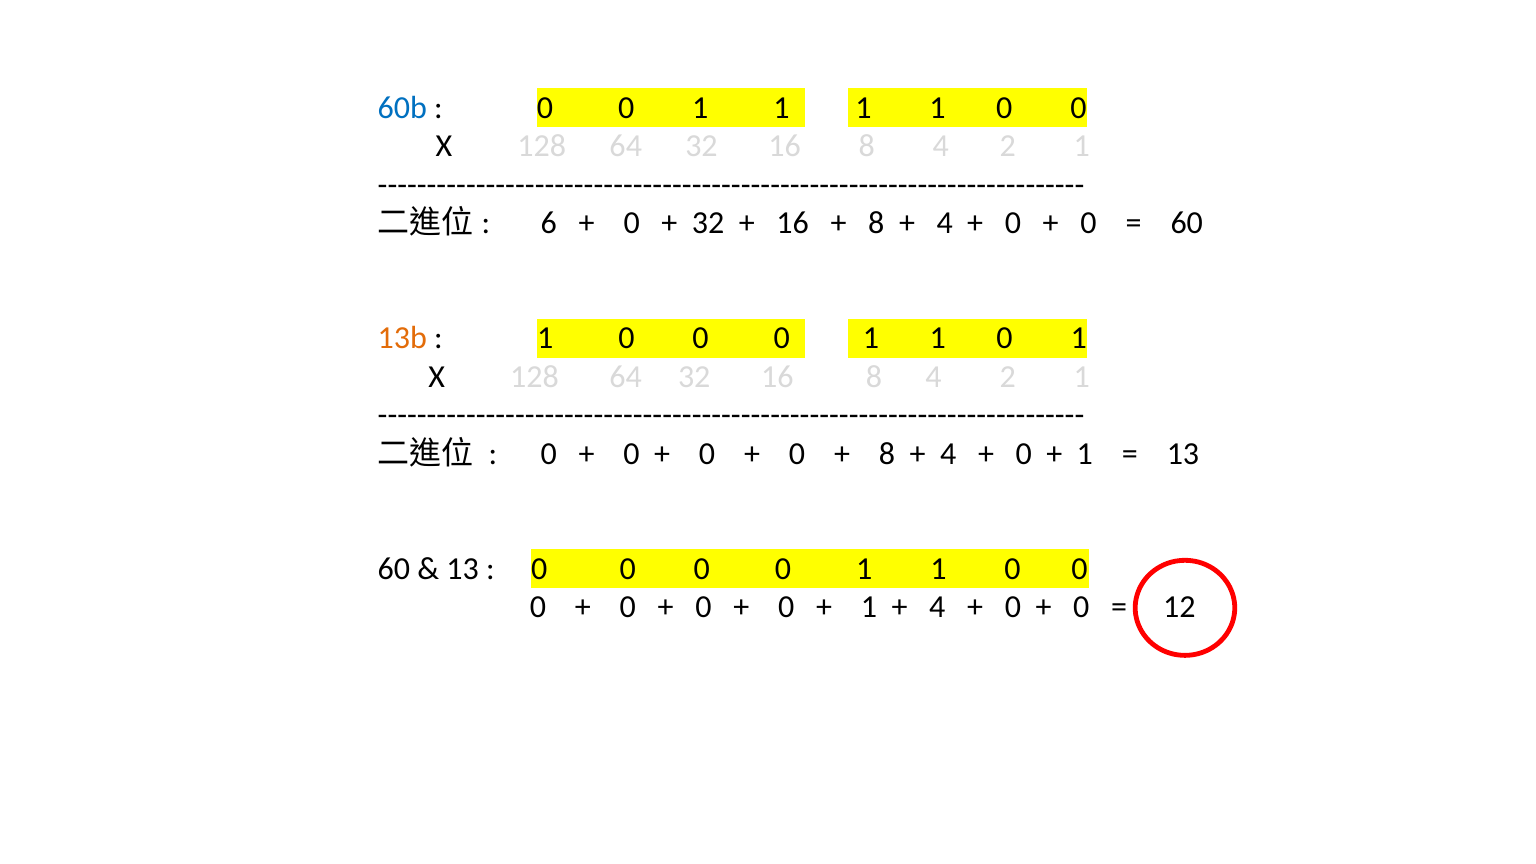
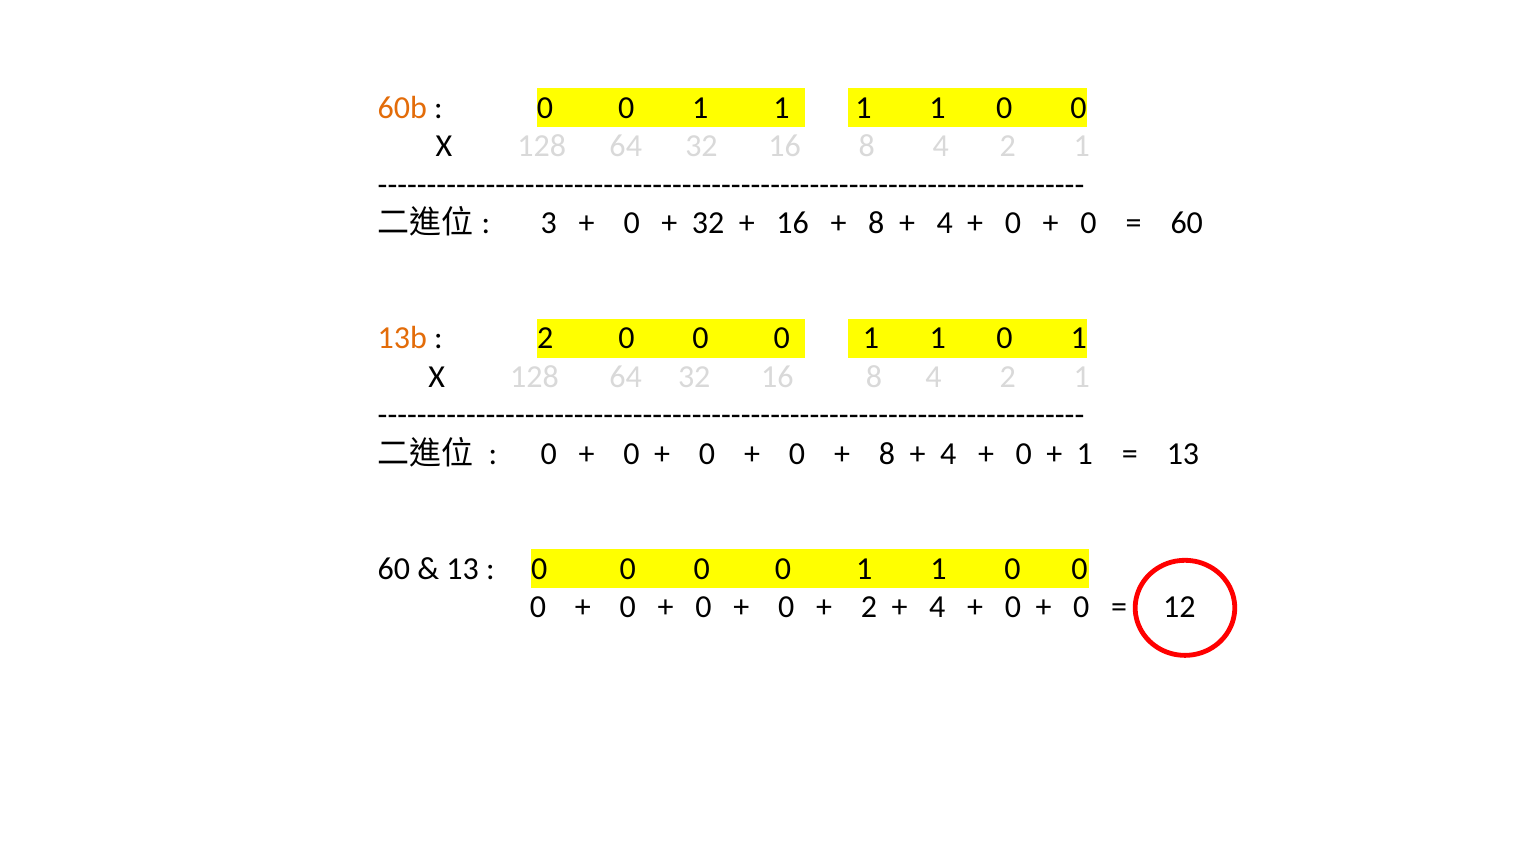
60b colour: blue -> orange (402, 108)
6: 6 -> 3 (549, 223)
1: 1 -> 2 (545, 338)
1: 1 -> 2 (869, 607)
